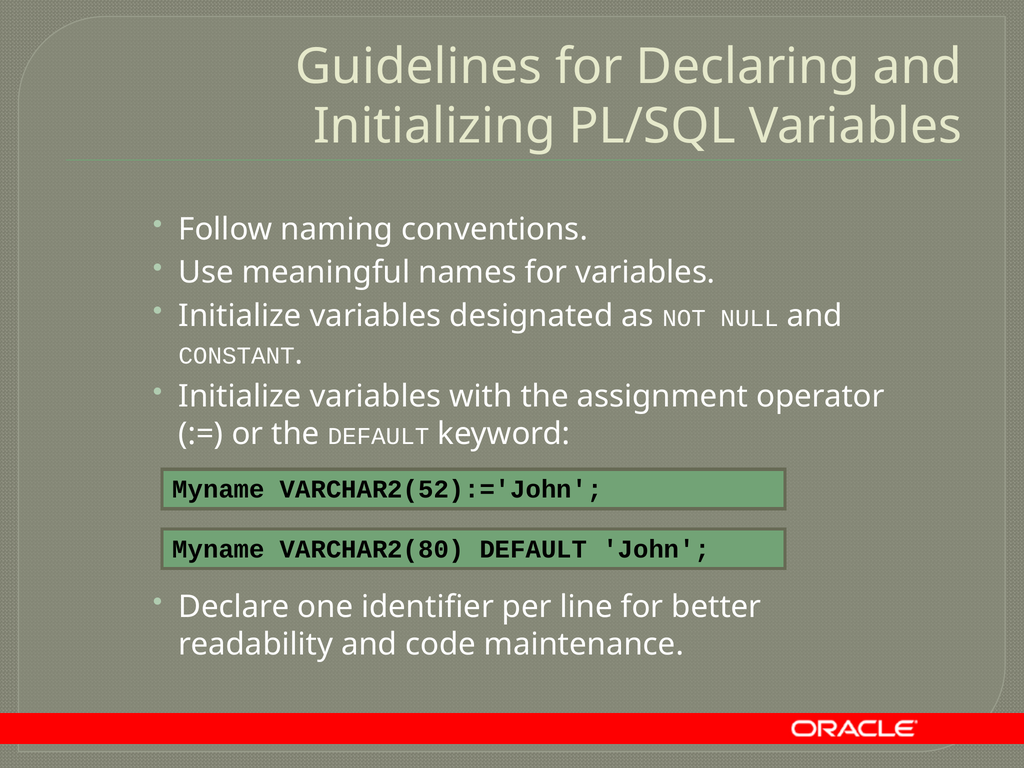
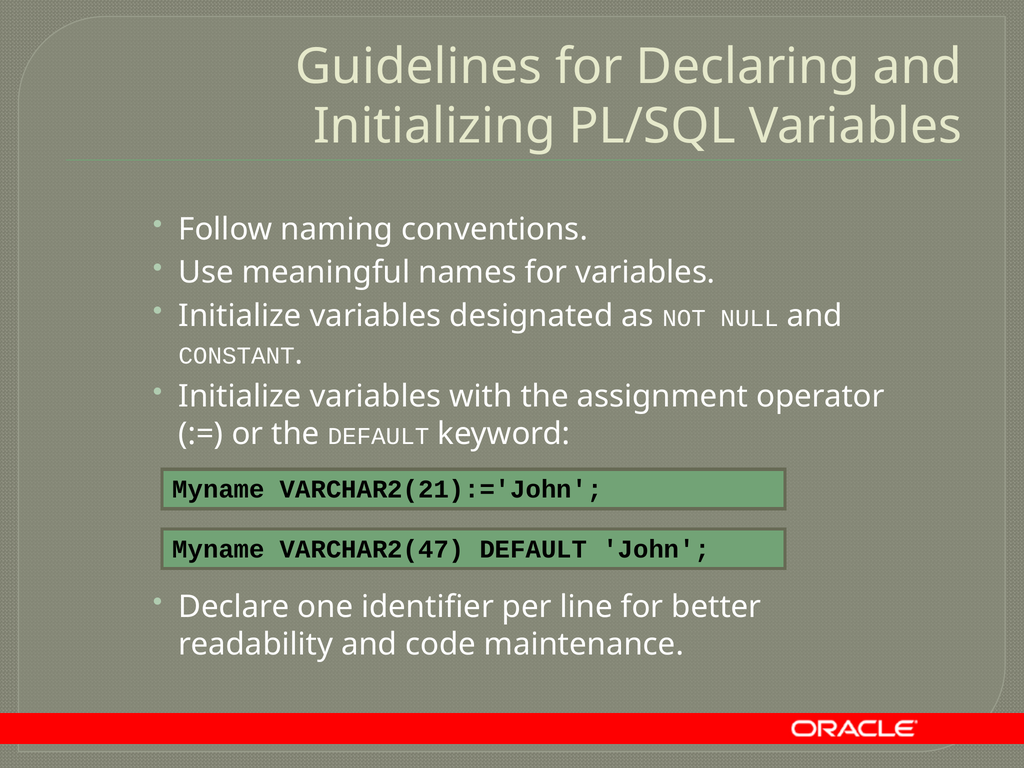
VARCHAR2(52):='John: VARCHAR2(52):='John -> VARCHAR2(21):='John (441, 489)
VARCHAR2(80: VARCHAR2(80 -> VARCHAR2(47 (372, 549)
